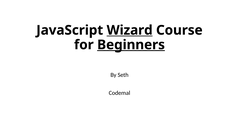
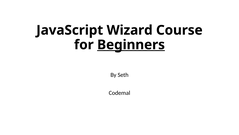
Wizard underline: present -> none (130, 30)
